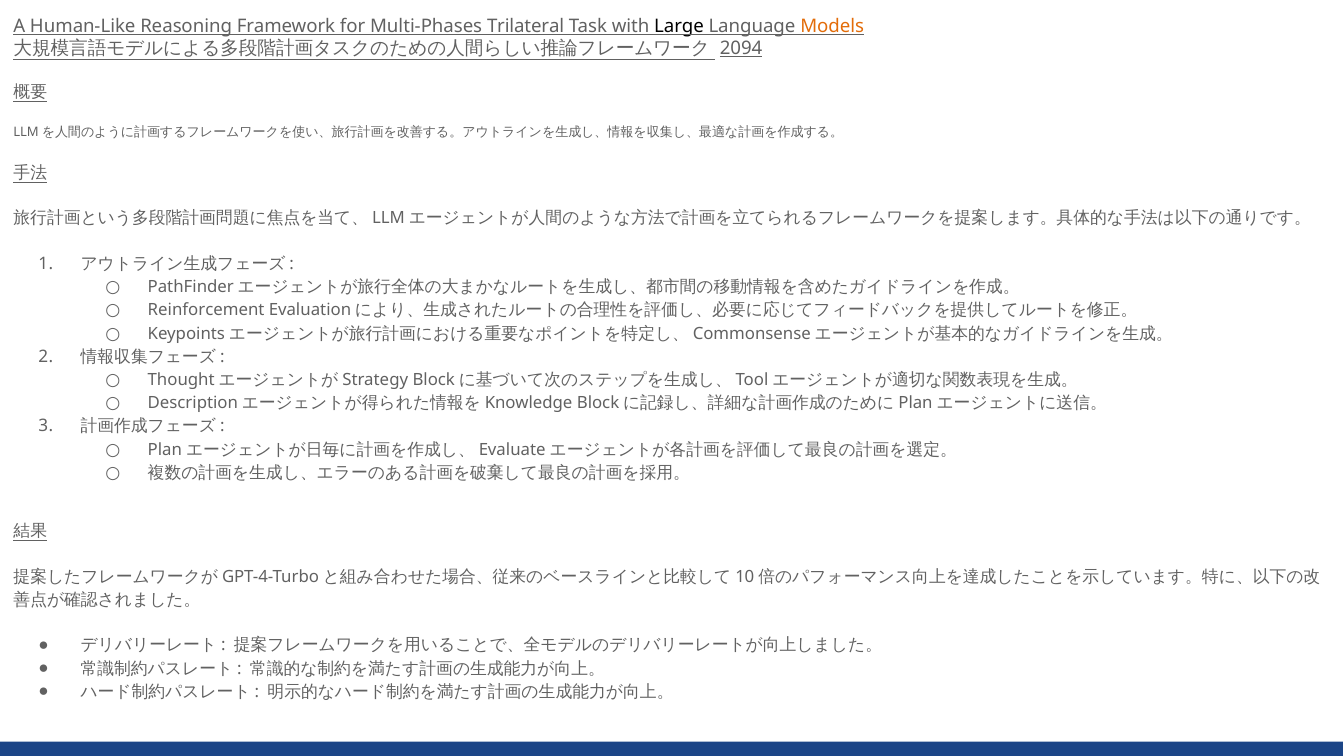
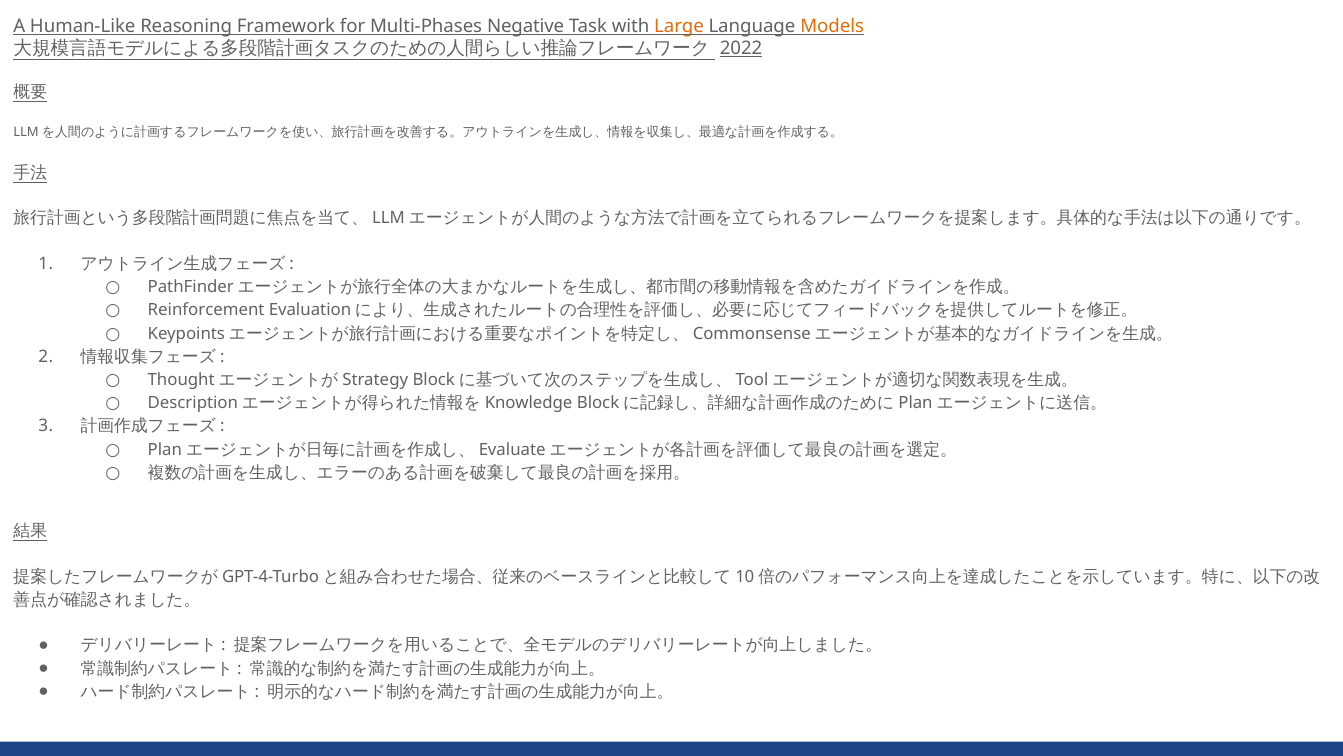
Trilateral: Trilateral -> Negative (526, 26)
Large colour: black -> orange (679, 26)
2094: 2094 -> 2022 (741, 48)
